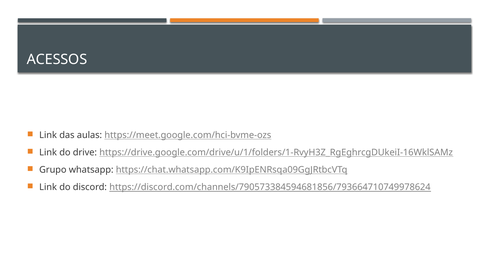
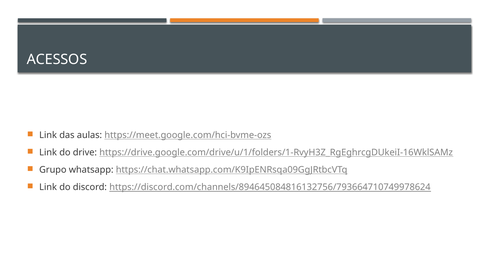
https://discord.com/channels/790573384594681856/793664710749978624: https://discord.com/channels/790573384594681856/793664710749978624 -> https://discord.com/channels/894645084816132756/793664710749978624 (270, 187)
